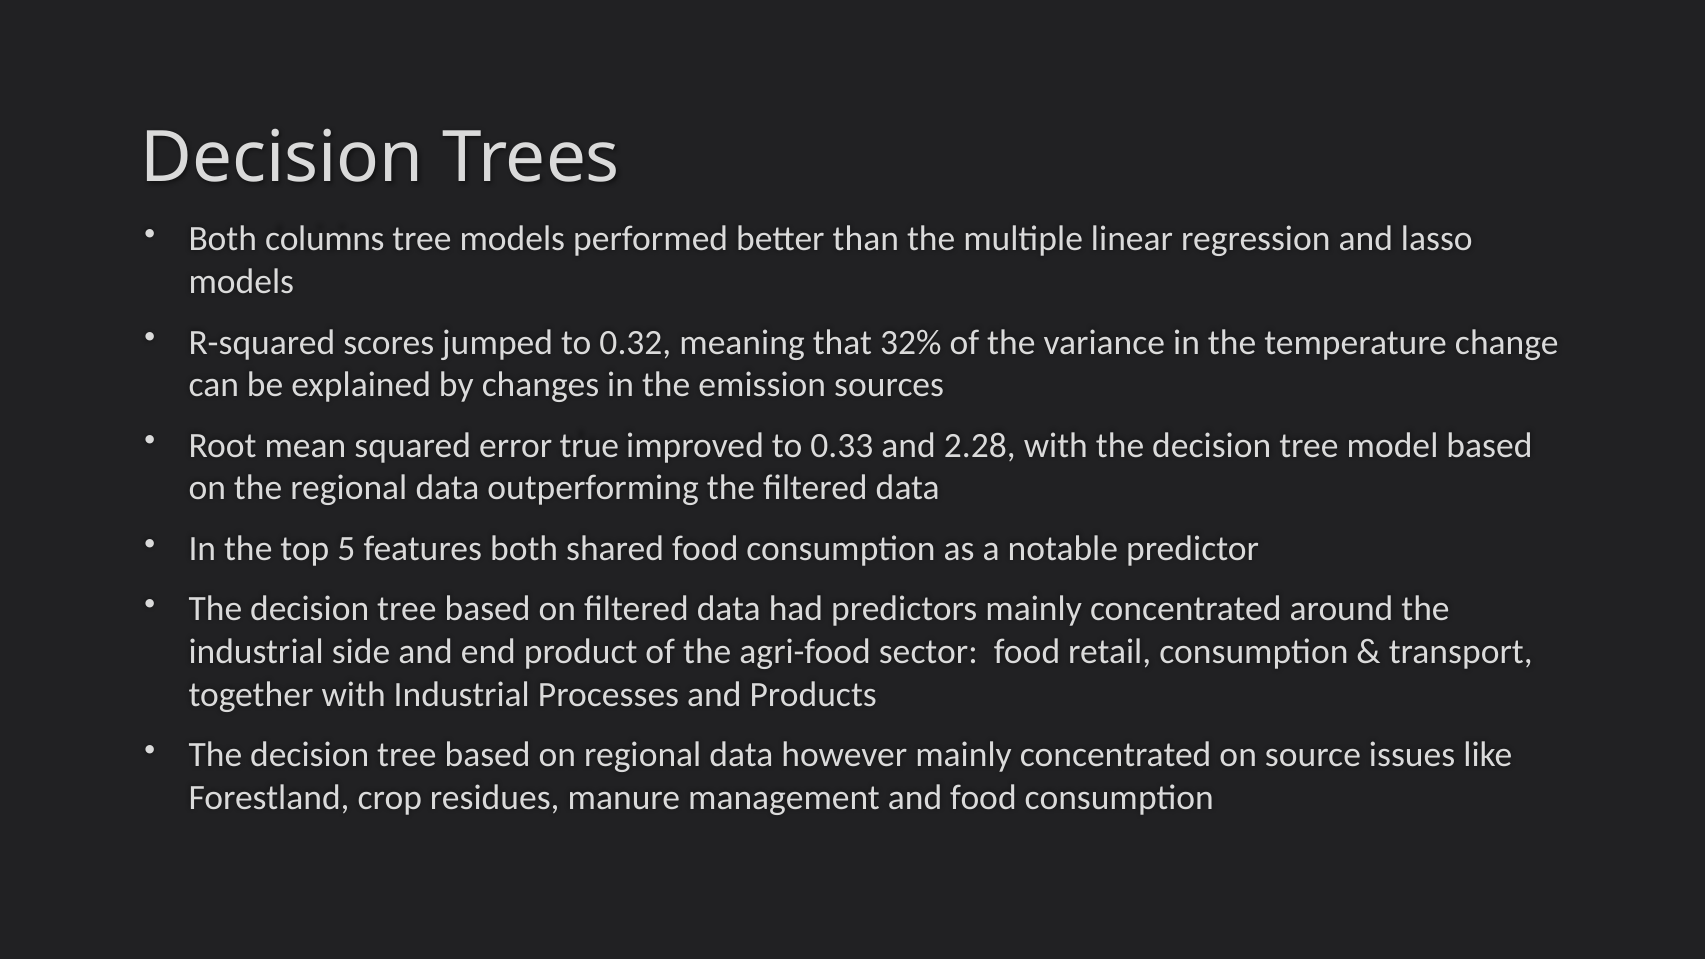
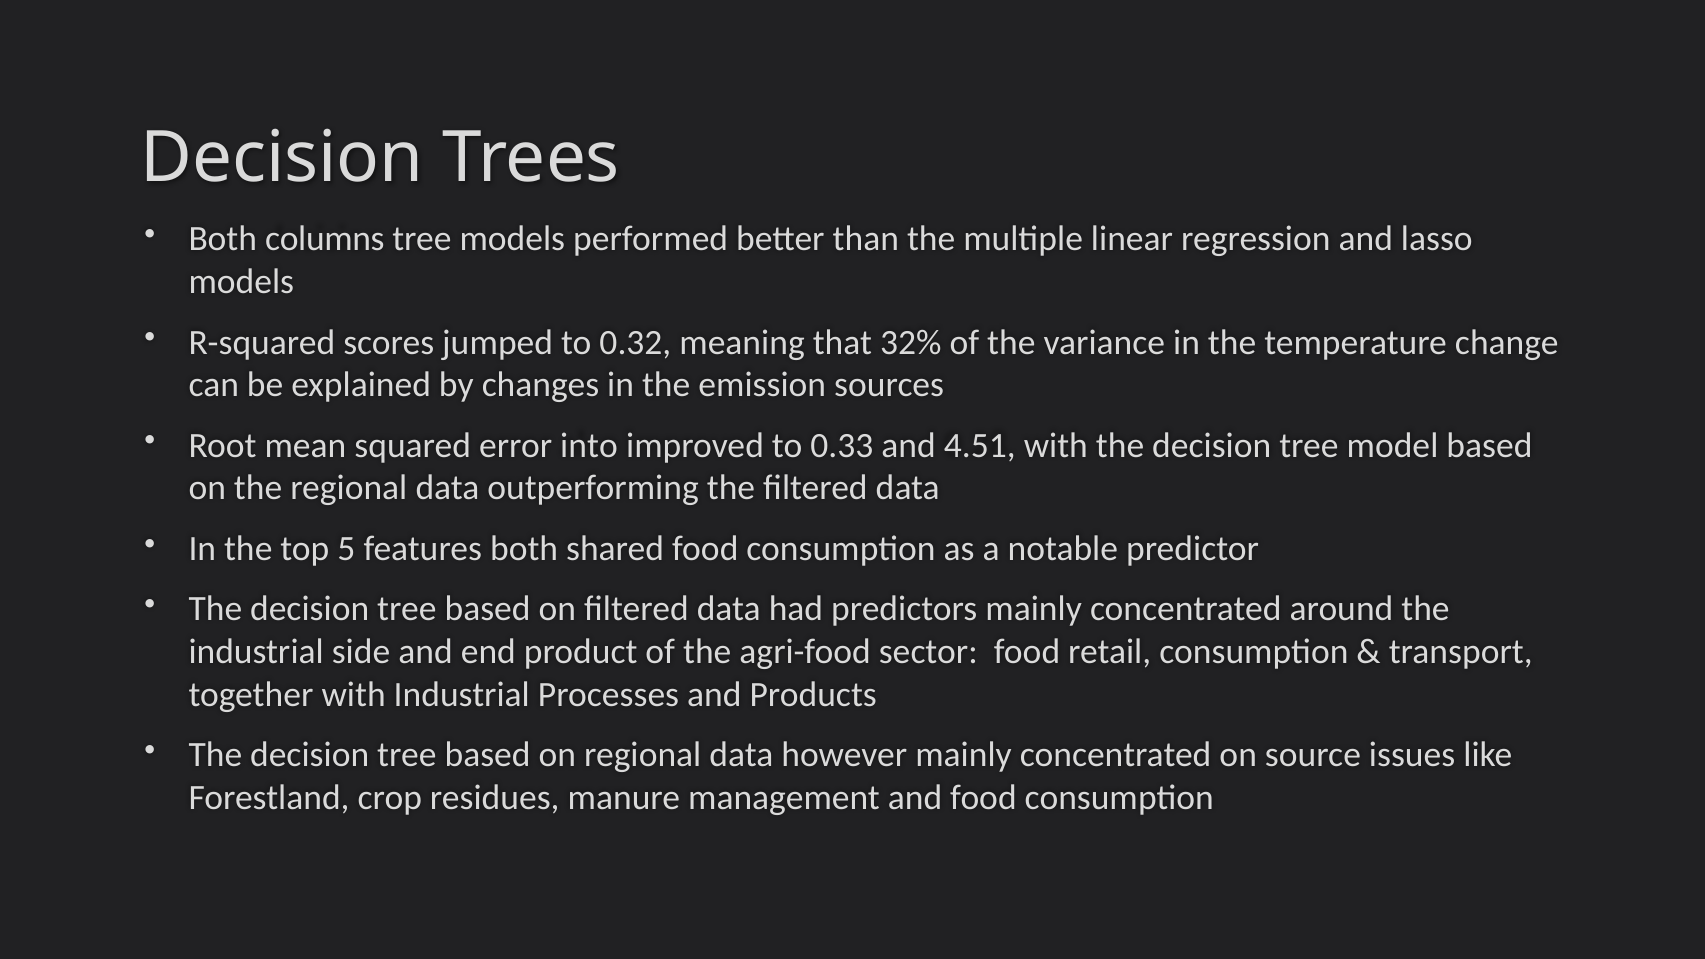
true: true -> into (589, 446)
2.28: 2.28 -> 4.51 (980, 446)
